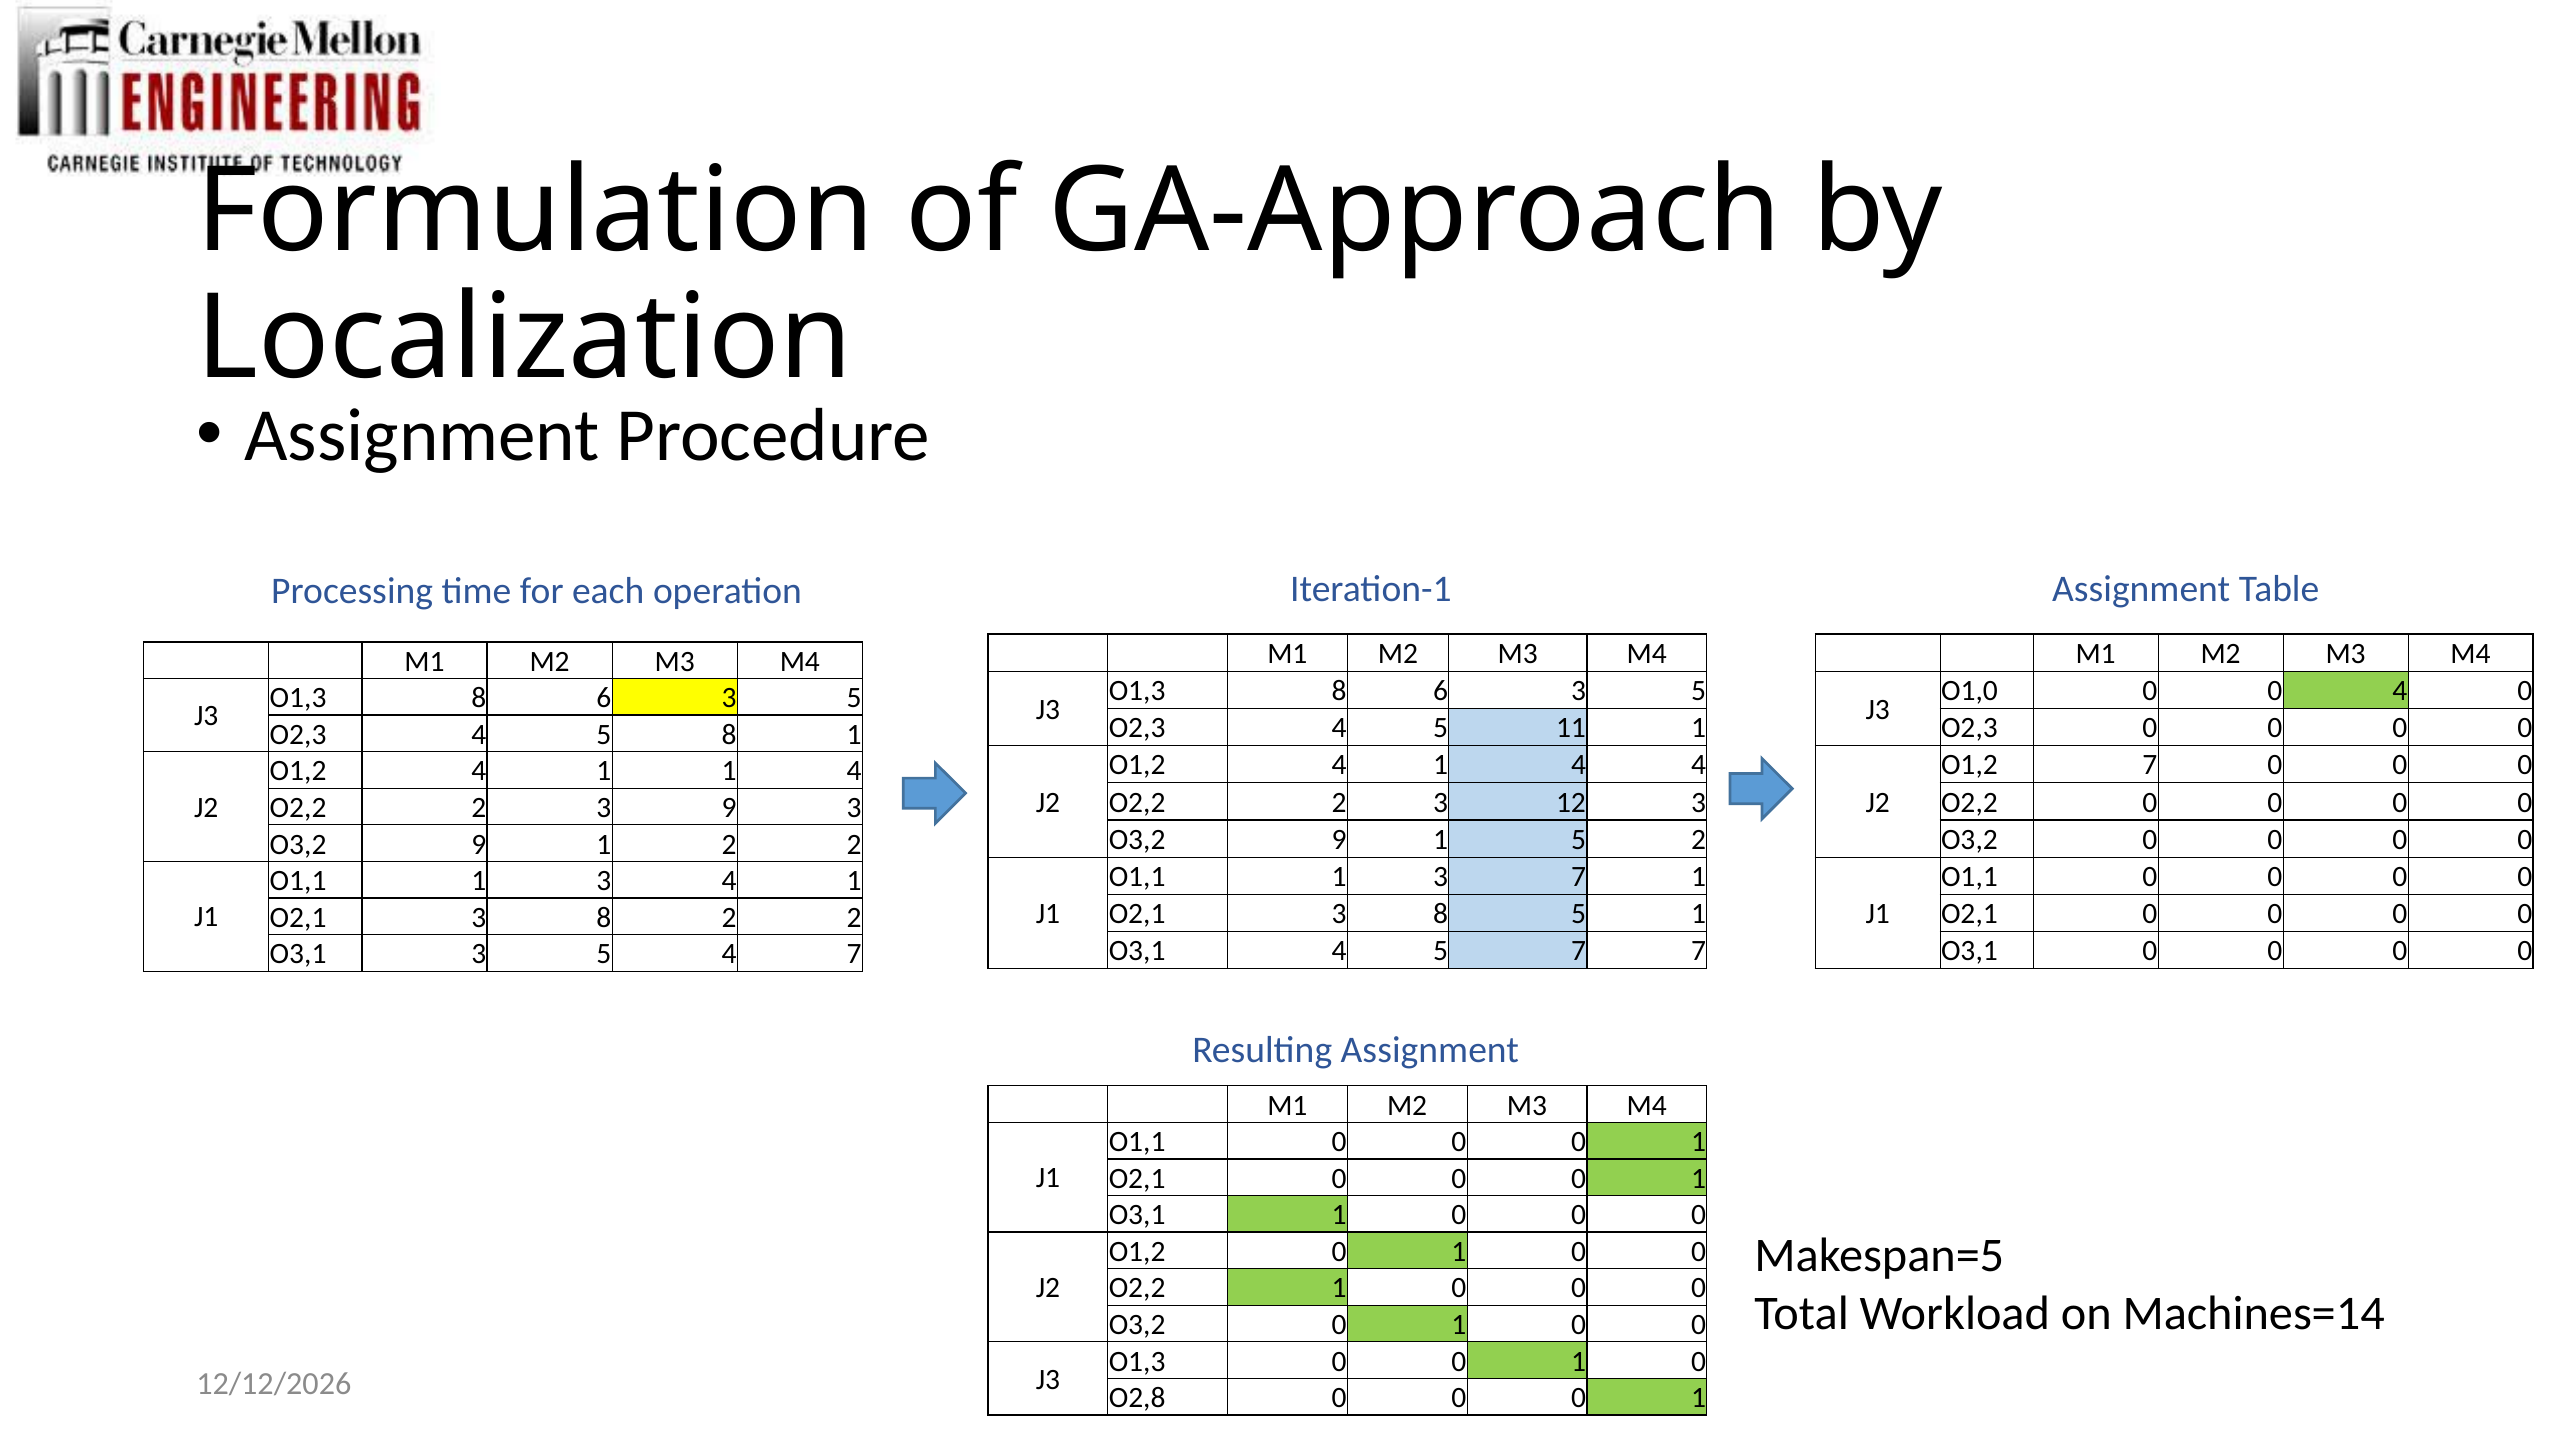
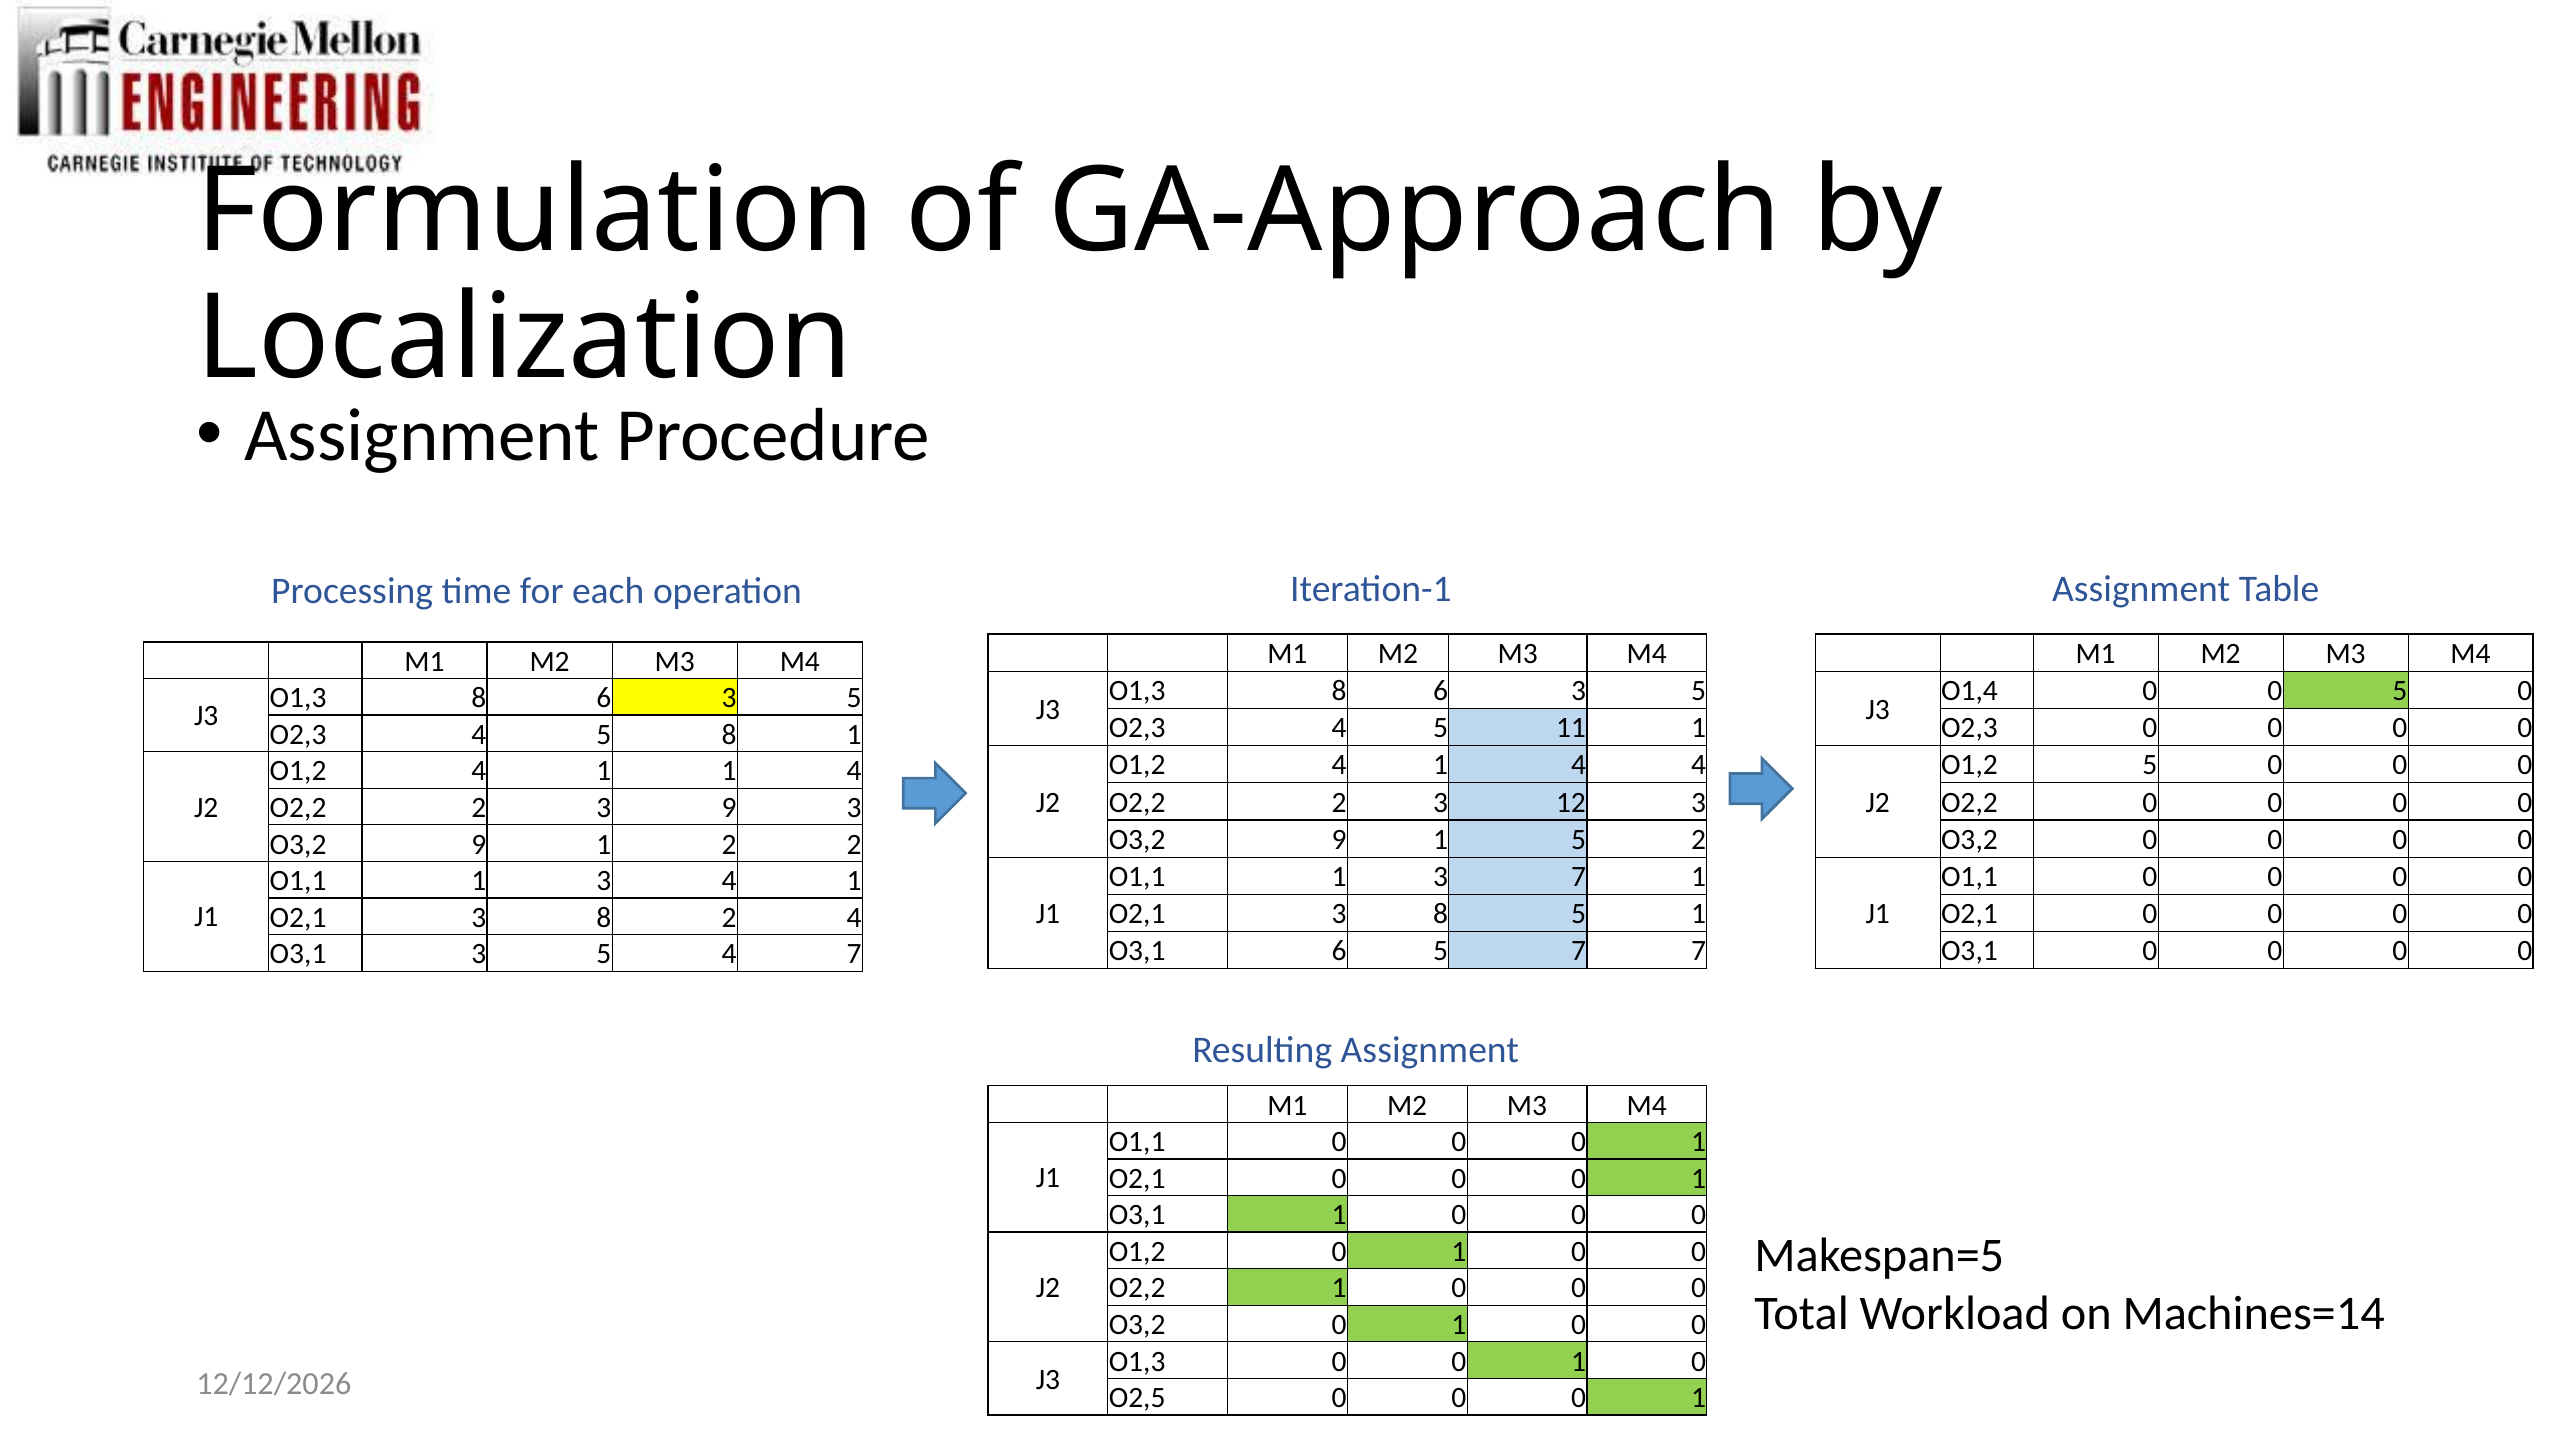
O1,0: O1,0 -> O1,4 (1969, 691)
0 4: 4 -> 5 (2400, 691)
O1,2 7: 7 -> 5 (2150, 765)
8 2 2: 2 -> 4 (854, 918)
O3,1 4: 4 -> 6 (1339, 951)
O2,8: O2,8 -> O2,5 (1137, 1398)
